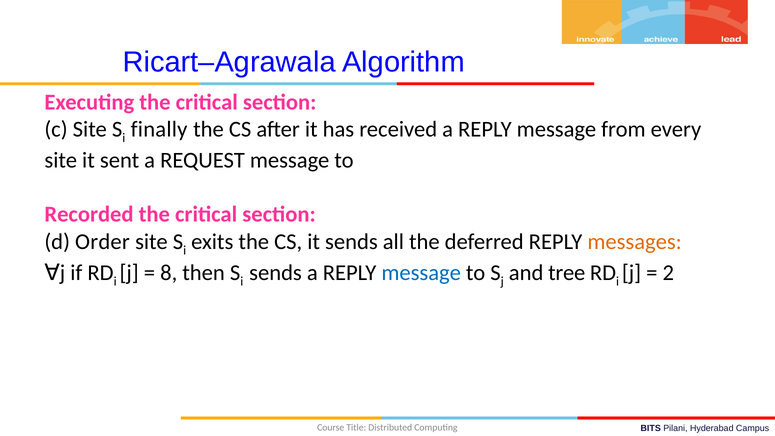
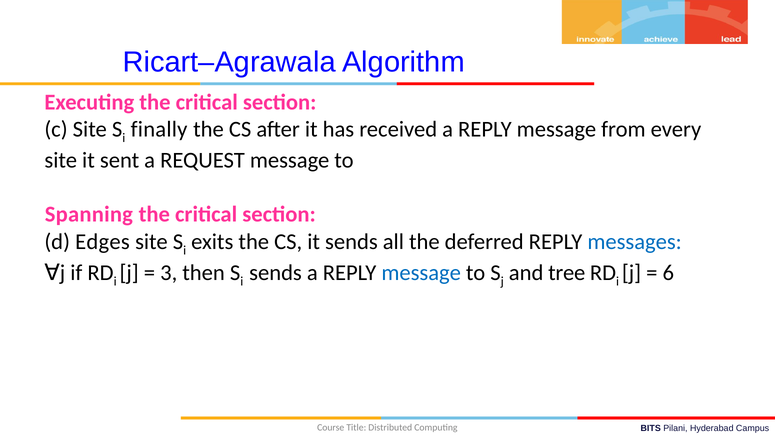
Recorded: Recorded -> Spanning (89, 214)
Order: Order -> Edges (102, 242)
messages colour: orange -> blue (635, 242)
8: 8 -> 3 (169, 272)
2: 2 -> 6 (668, 272)
